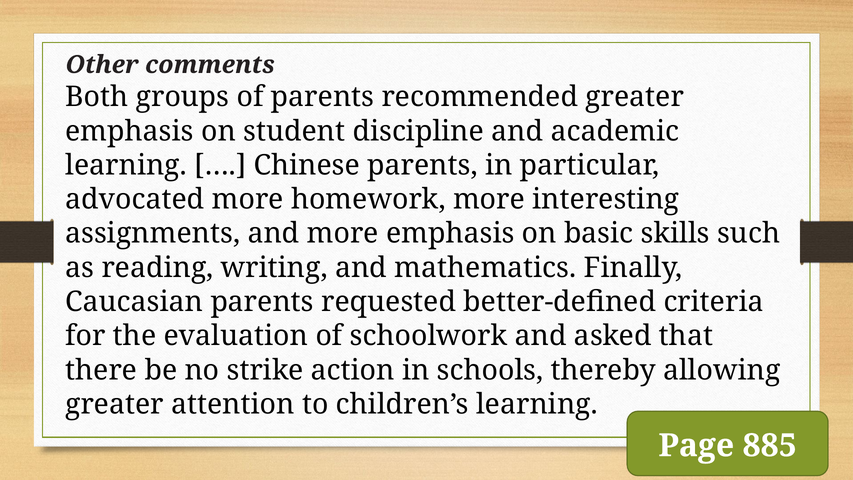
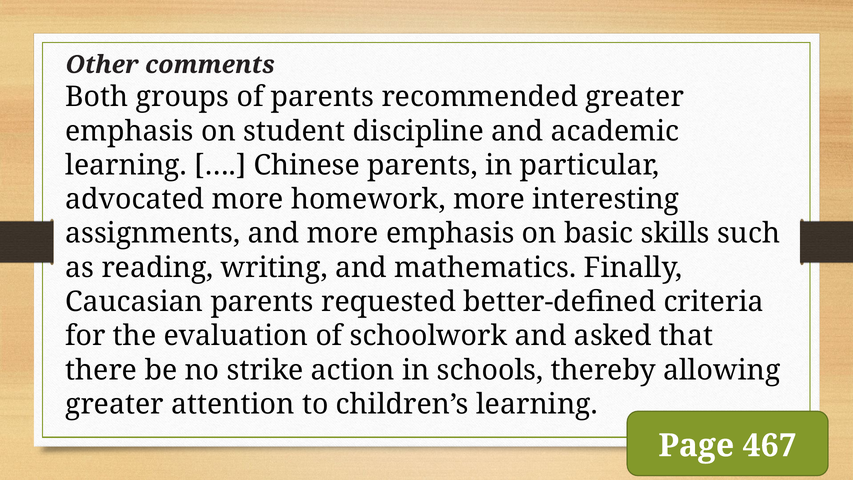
885: 885 -> 467 (770, 445)
